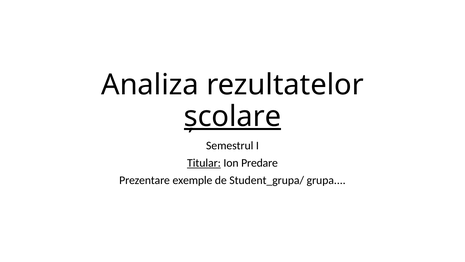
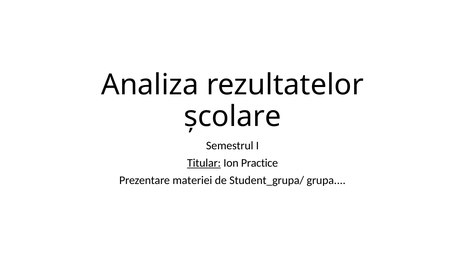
școlare underline: present -> none (233, 116)
Predare: Predare -> Practice (260, 163)
exemple: exemple -> materiei (192, 180)
